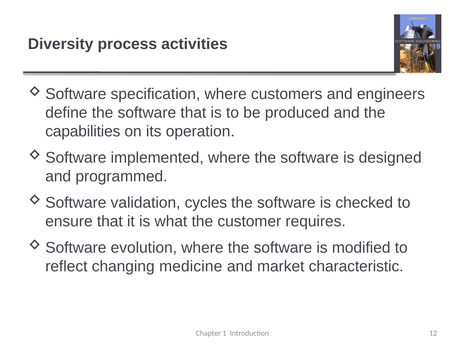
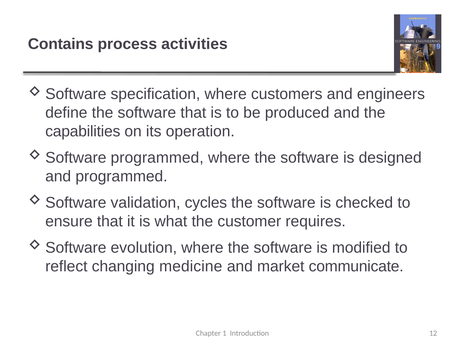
Diversity: Diversity -> Contains (61, 44)
implemented: implemented -> programmed (157, 158)
characteristic: characteristic -> communicate (356, 266)
